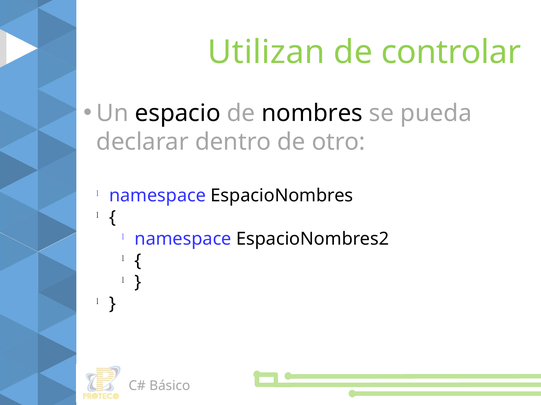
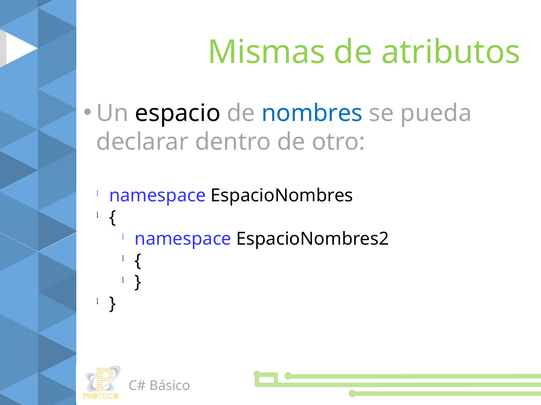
Utilizan: Utilizan -> Mismas (267, 52)
controlar: controlar -> atributos (451, 52)
nombres colour: black -> blue (312, 113)
